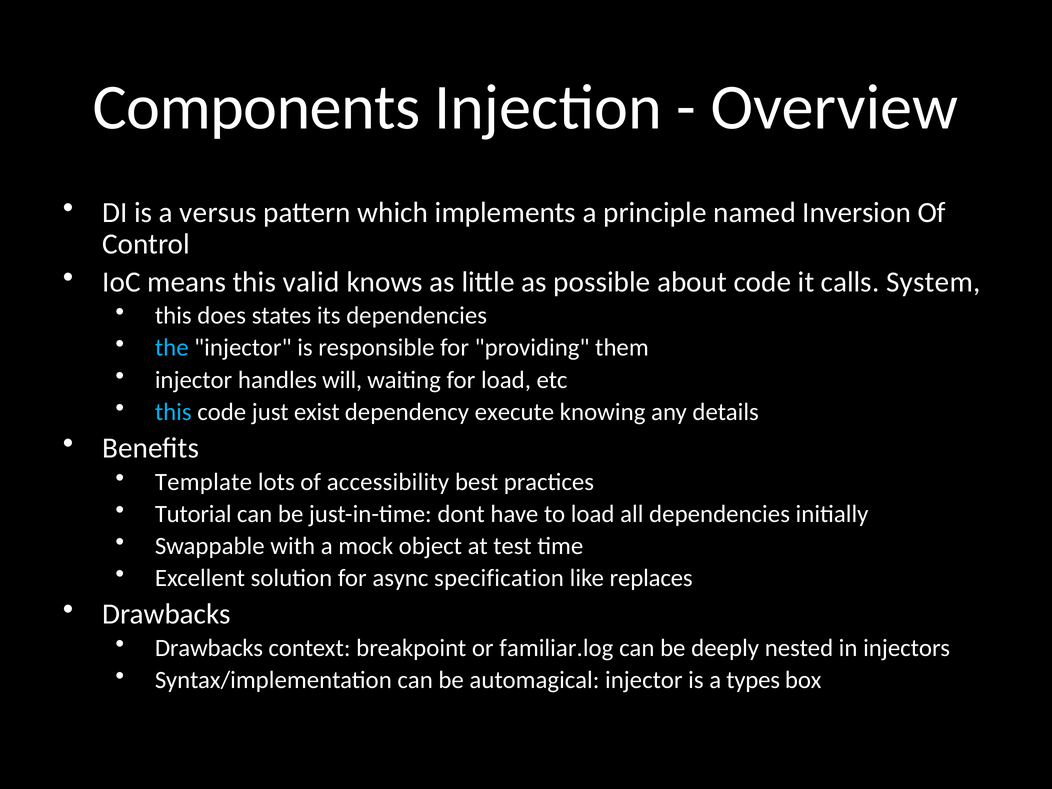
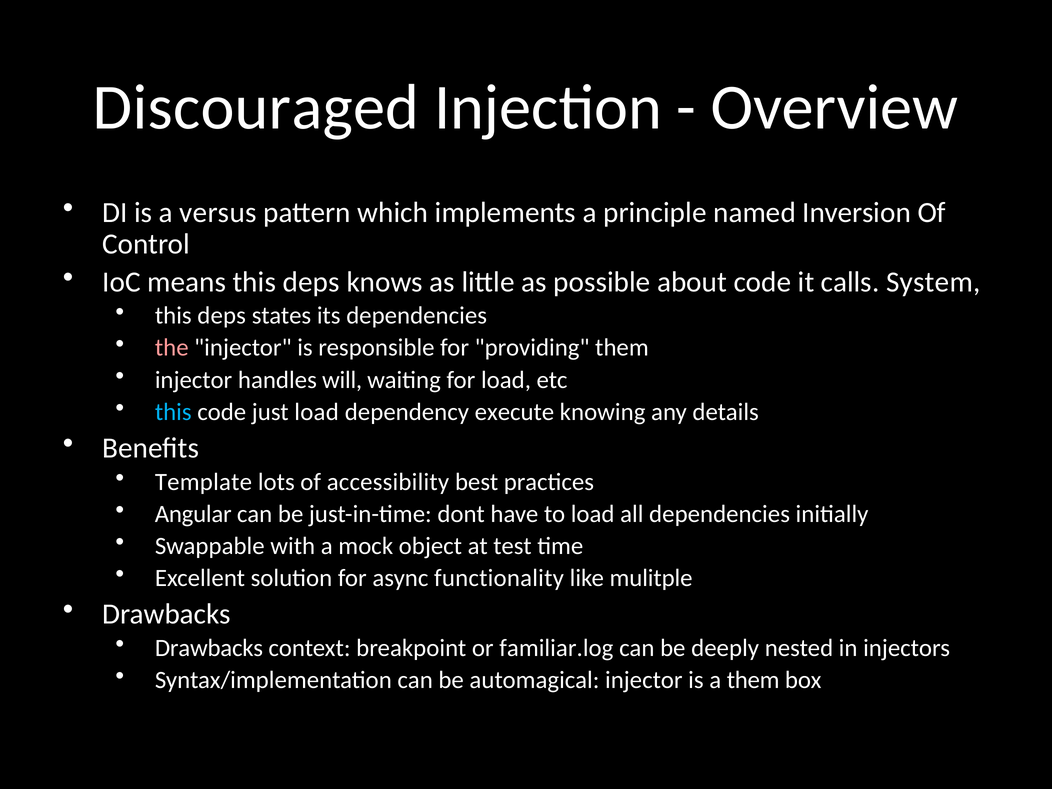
Components: Components -> Discouraged (256, 108)
means this valid: valid -> deps (311, 282)
does: does -> deps (222, 316)
the colour: light blue -> pink (172, 348)
just exist: exist -> load (317, 412)
Tutorial: Tutorial -> Angular (193, 514)
specification: specification -> functionality (499, 578)
replaces: replaces -> mulitple (651, 578)
a types: types -> them (753, 680)
